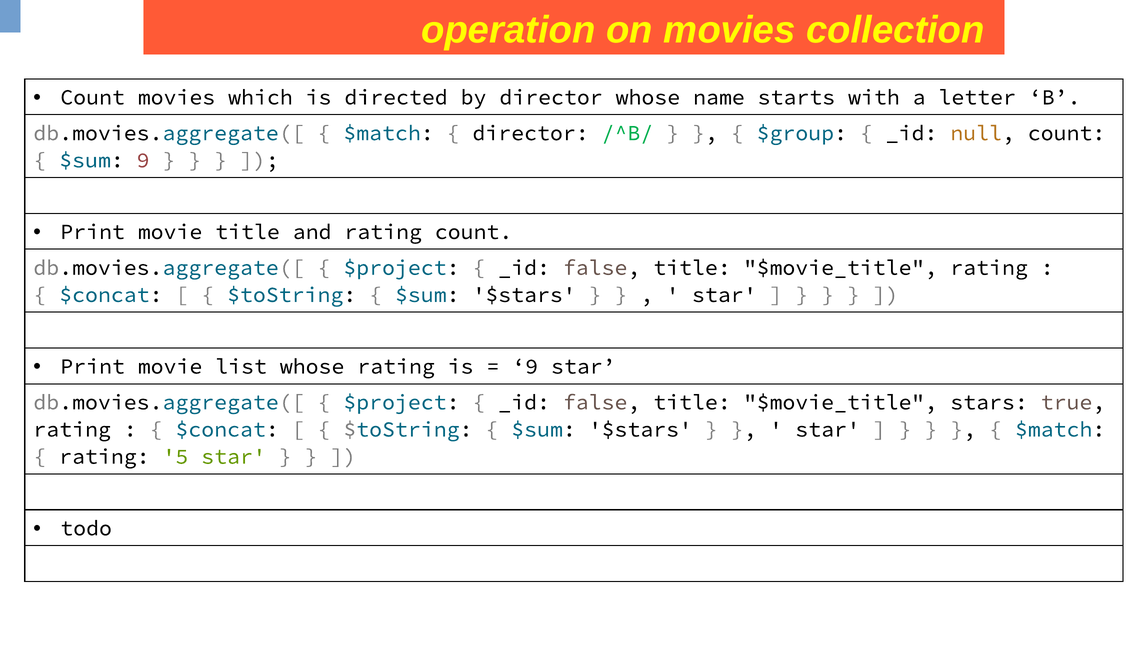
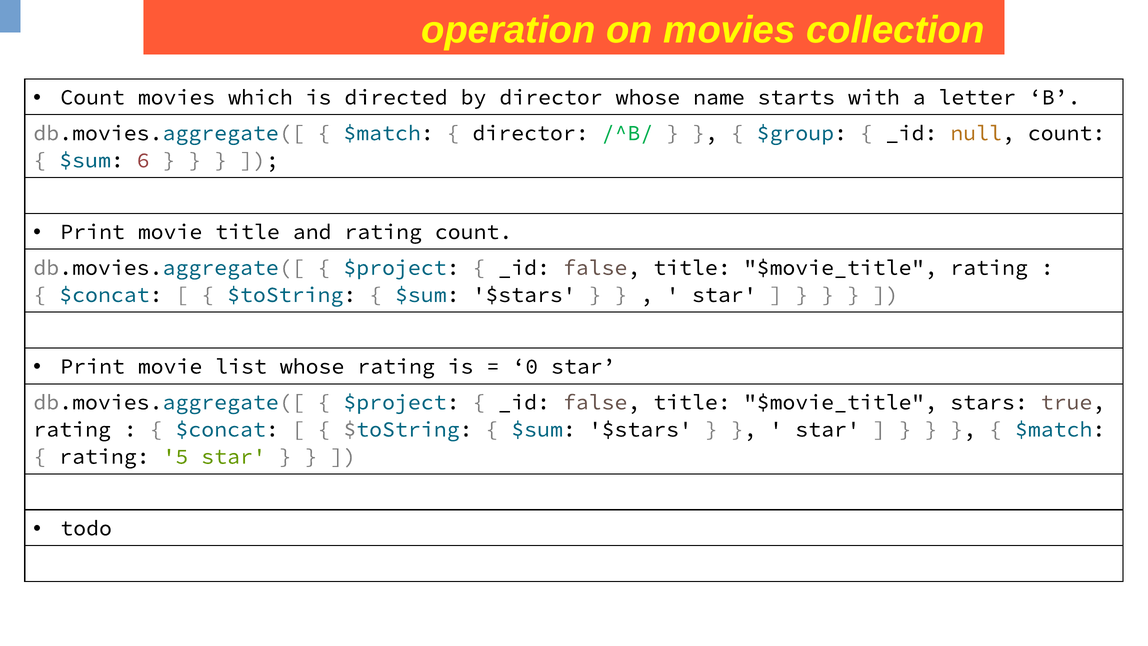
$sum 9: 9 -> 6 (143, 160)
9: 9 -> 0 (525, 366)
